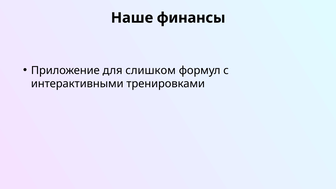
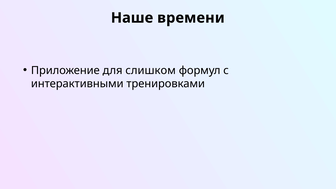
финансы: финансы -> времени (191, 18)
